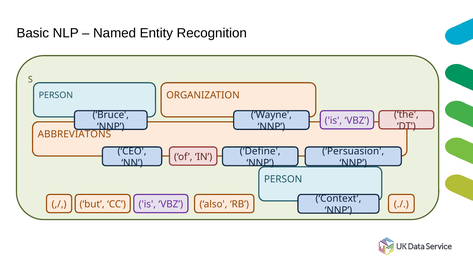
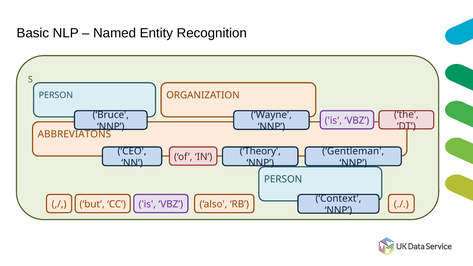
Define: Define -> Theory (260, 151)
Persuasion: Persuasion -> Gentleman (353, 151)
